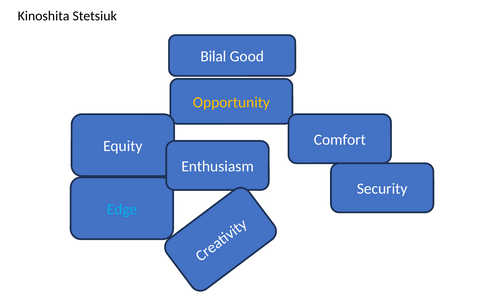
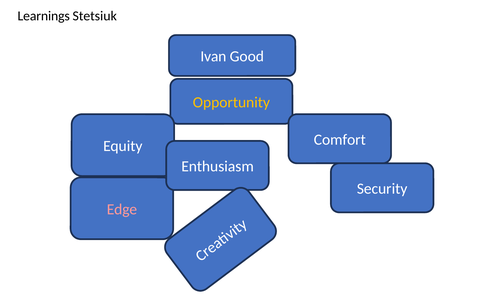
Kinoshita: Kinoshita -> Learnings (44, 16)
Bilal: Bilal -> Ivan (213, 57)
Edge colour: light blue -> pink (122, 209)
